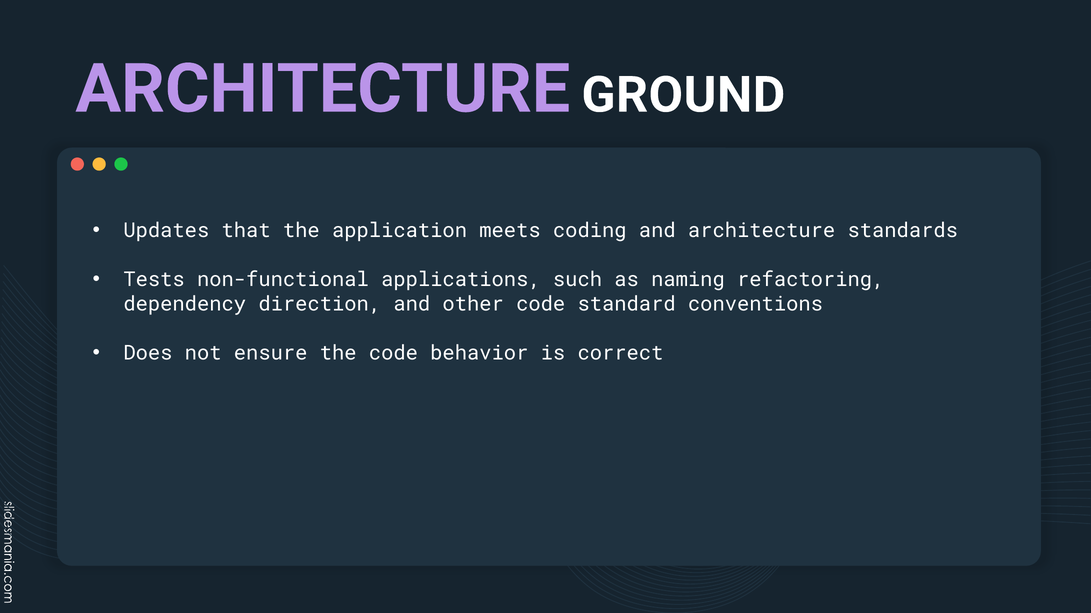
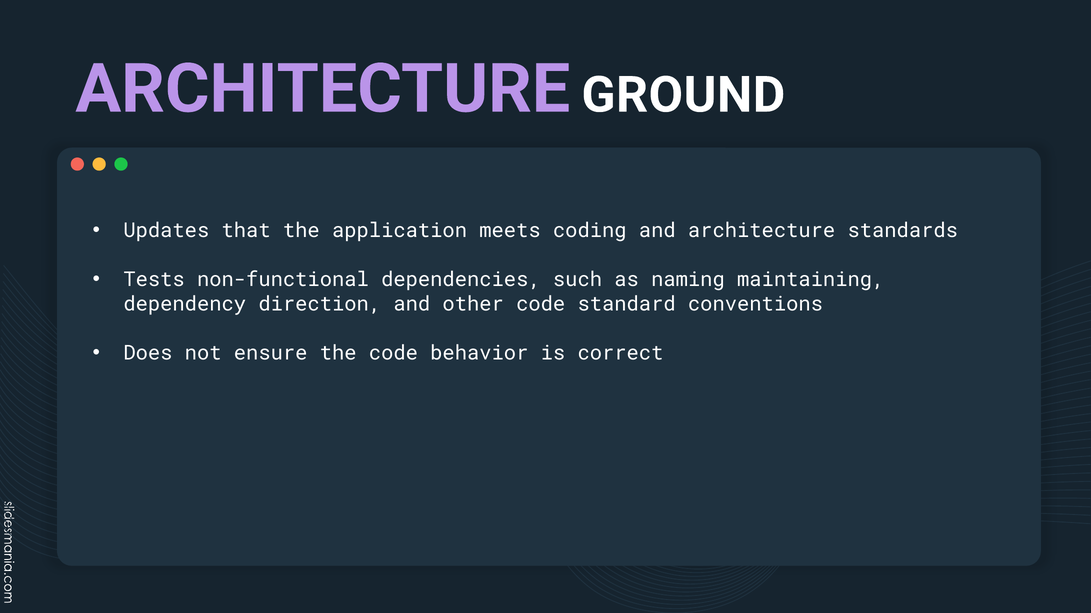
applications: applications -> dependencies (461, 280)
refactoring: refactoring -> maintaining (811, 280)
